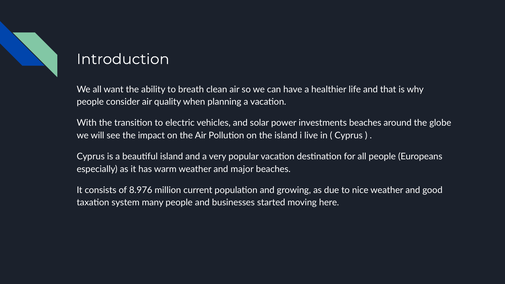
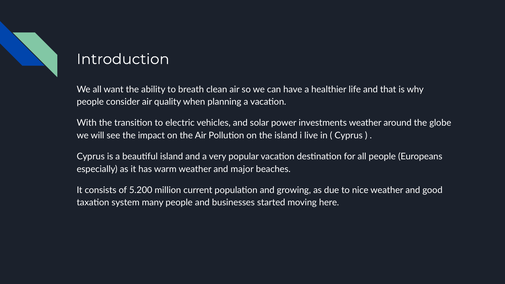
investments beaches: beaches -> weather (365, 123)
8.976: 8.976 -> 5.200 (141, 190)
